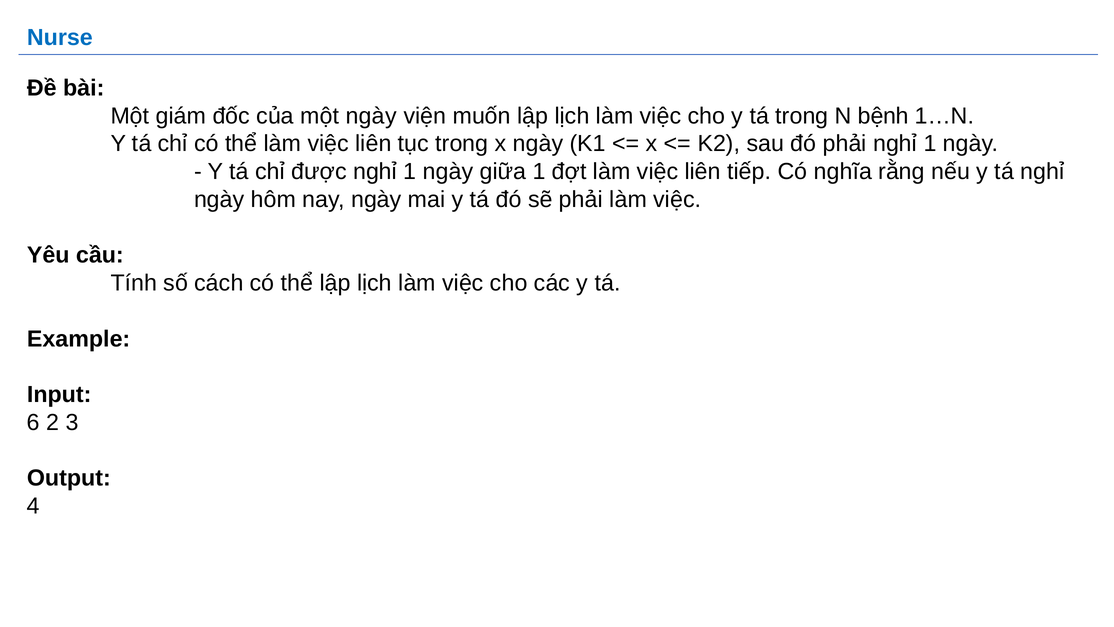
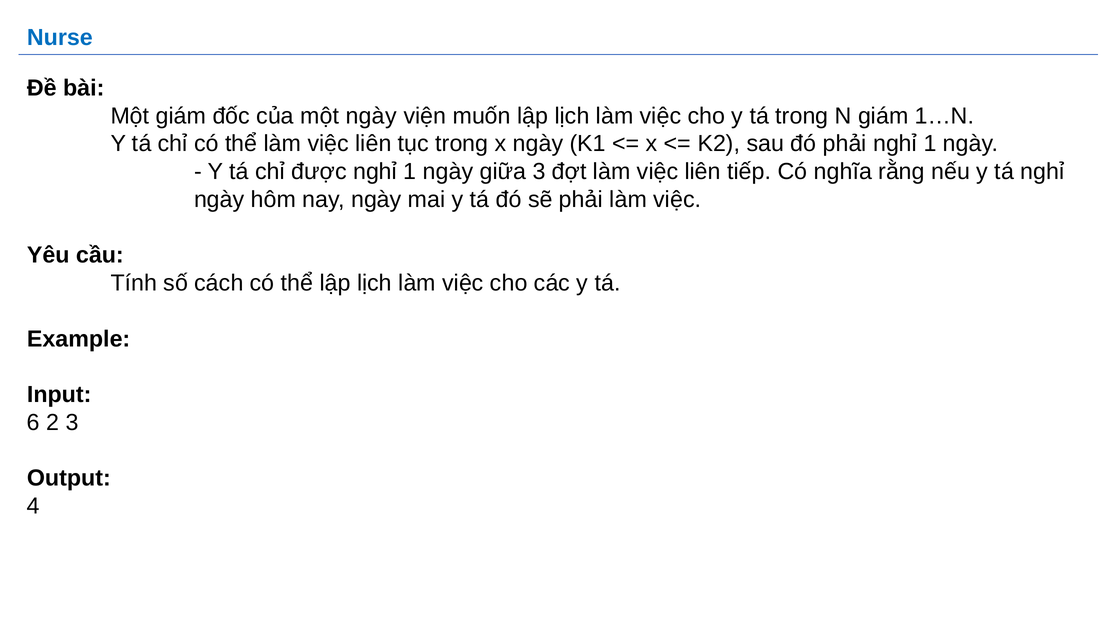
N bệnh: bệnh -> giám (883, 116)
giữa 1: 1 -> 3 (539, 172)
